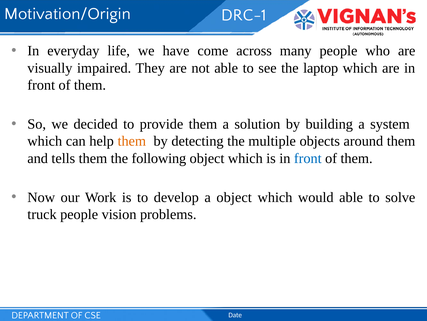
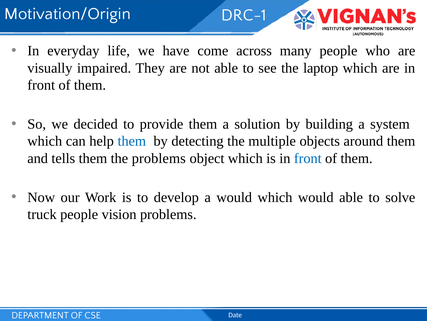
them colour: orange -> blue (132, 141)
the following: following -> problems (159, 158)
a object: object -> would (234, 197)
